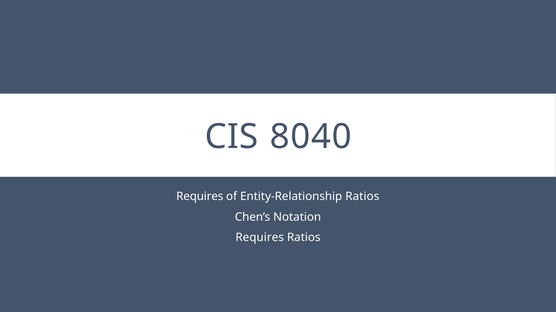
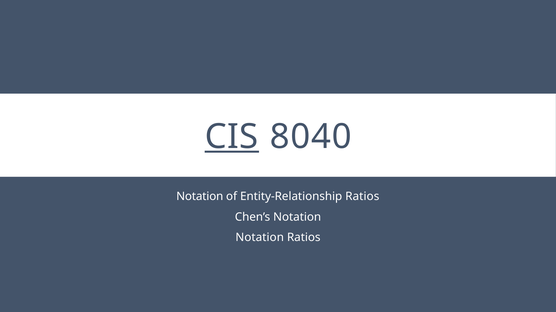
CIS underline: none -> present (232, 137)
Requires: Requires -> Notation (200, 197)
Requires: Requires -> Notation (260, 238)
